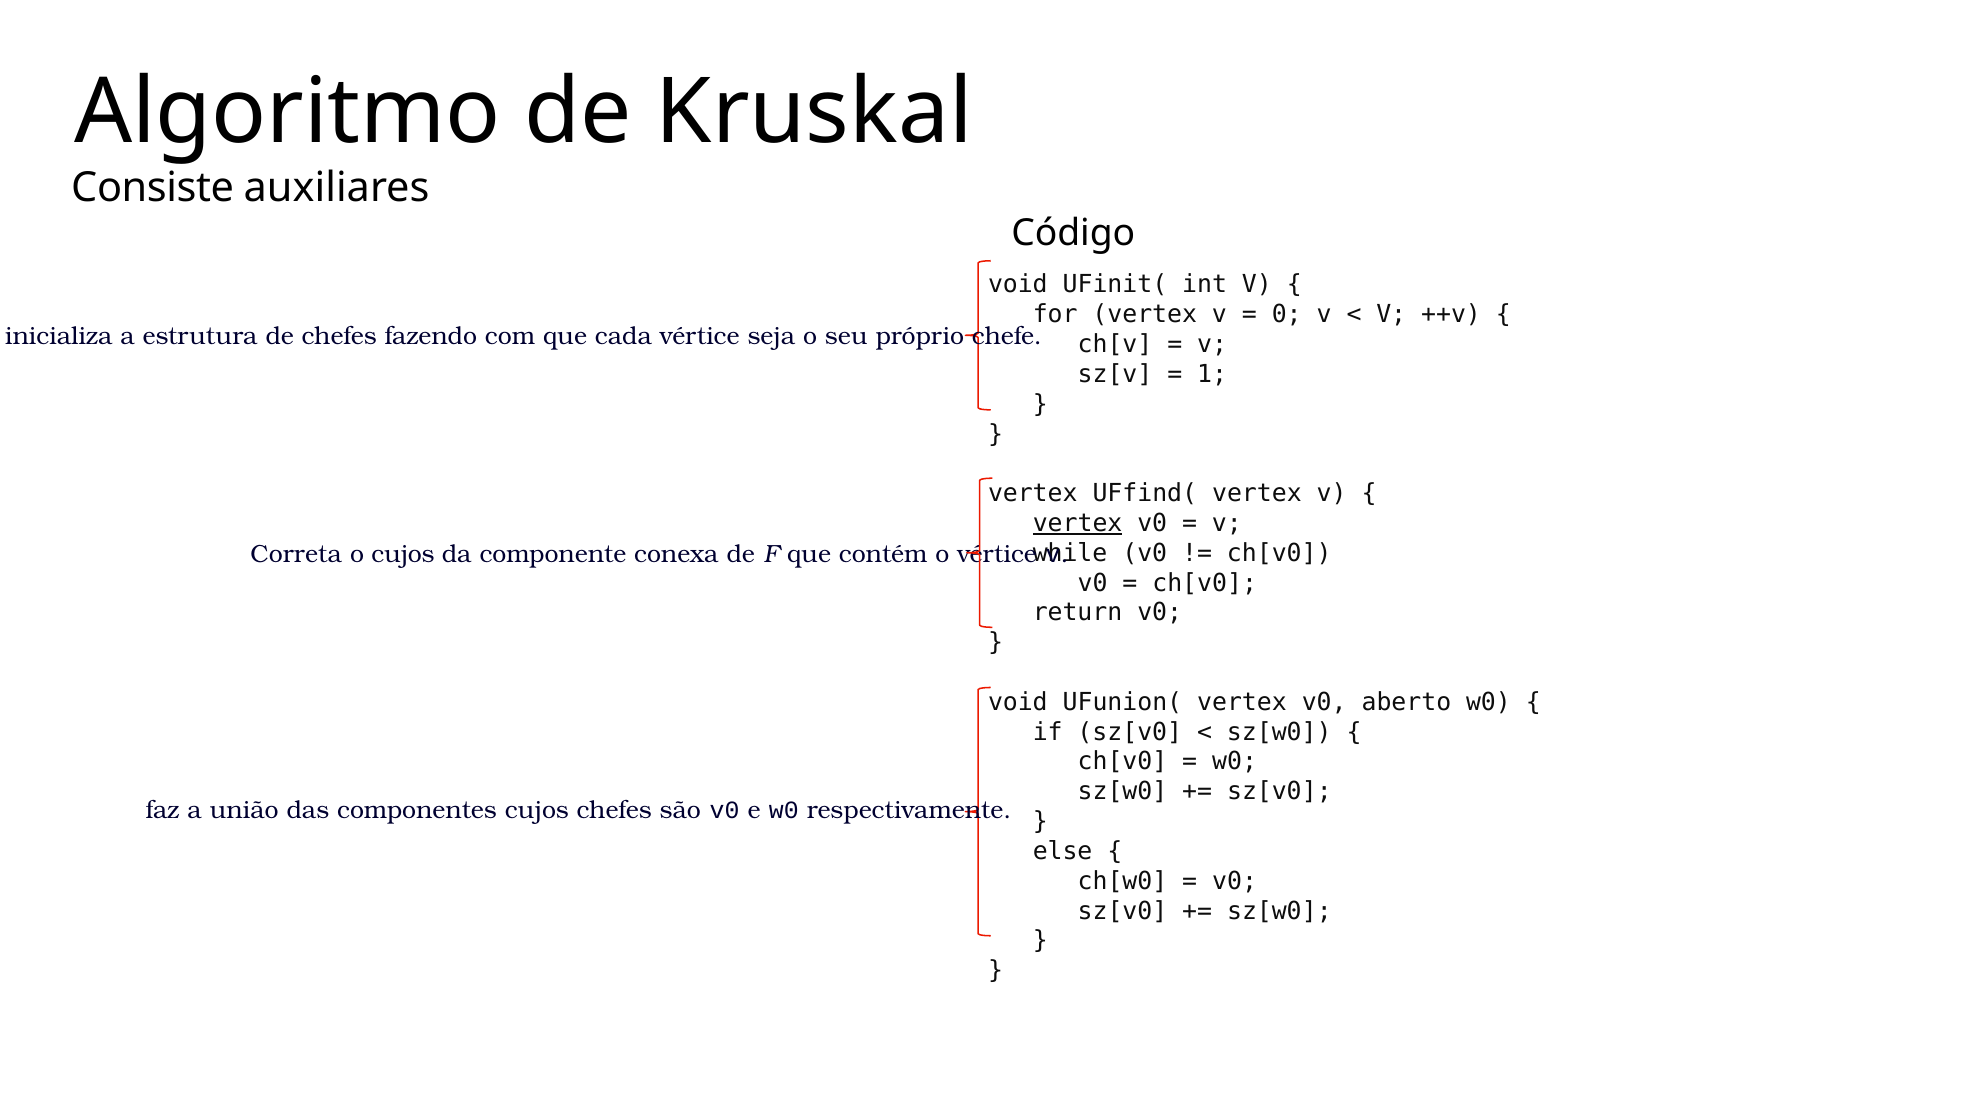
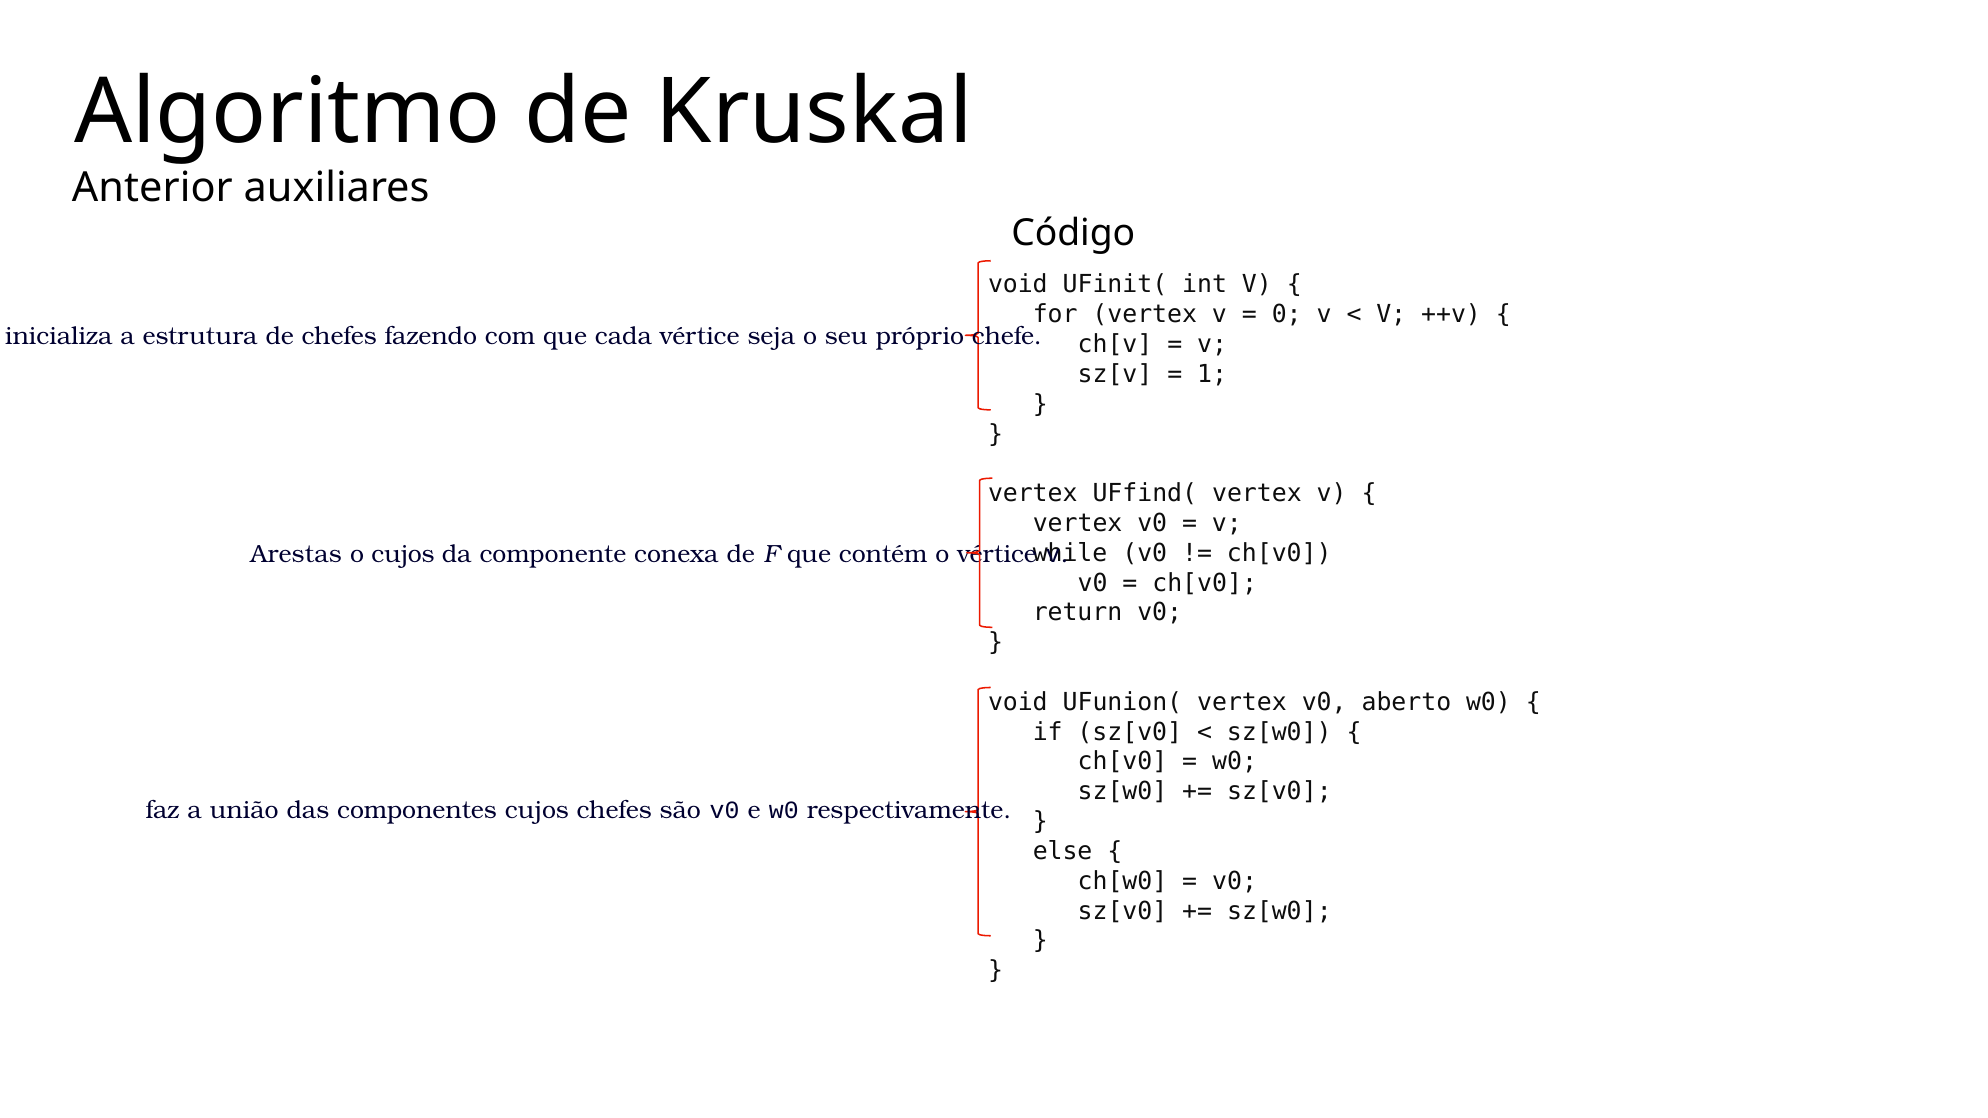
Consiste: Consiste -> Anterior (152, 188)
vertex underline: present -> none (1078, 523)
Correta: Correta -> Arestas (296, 555)
